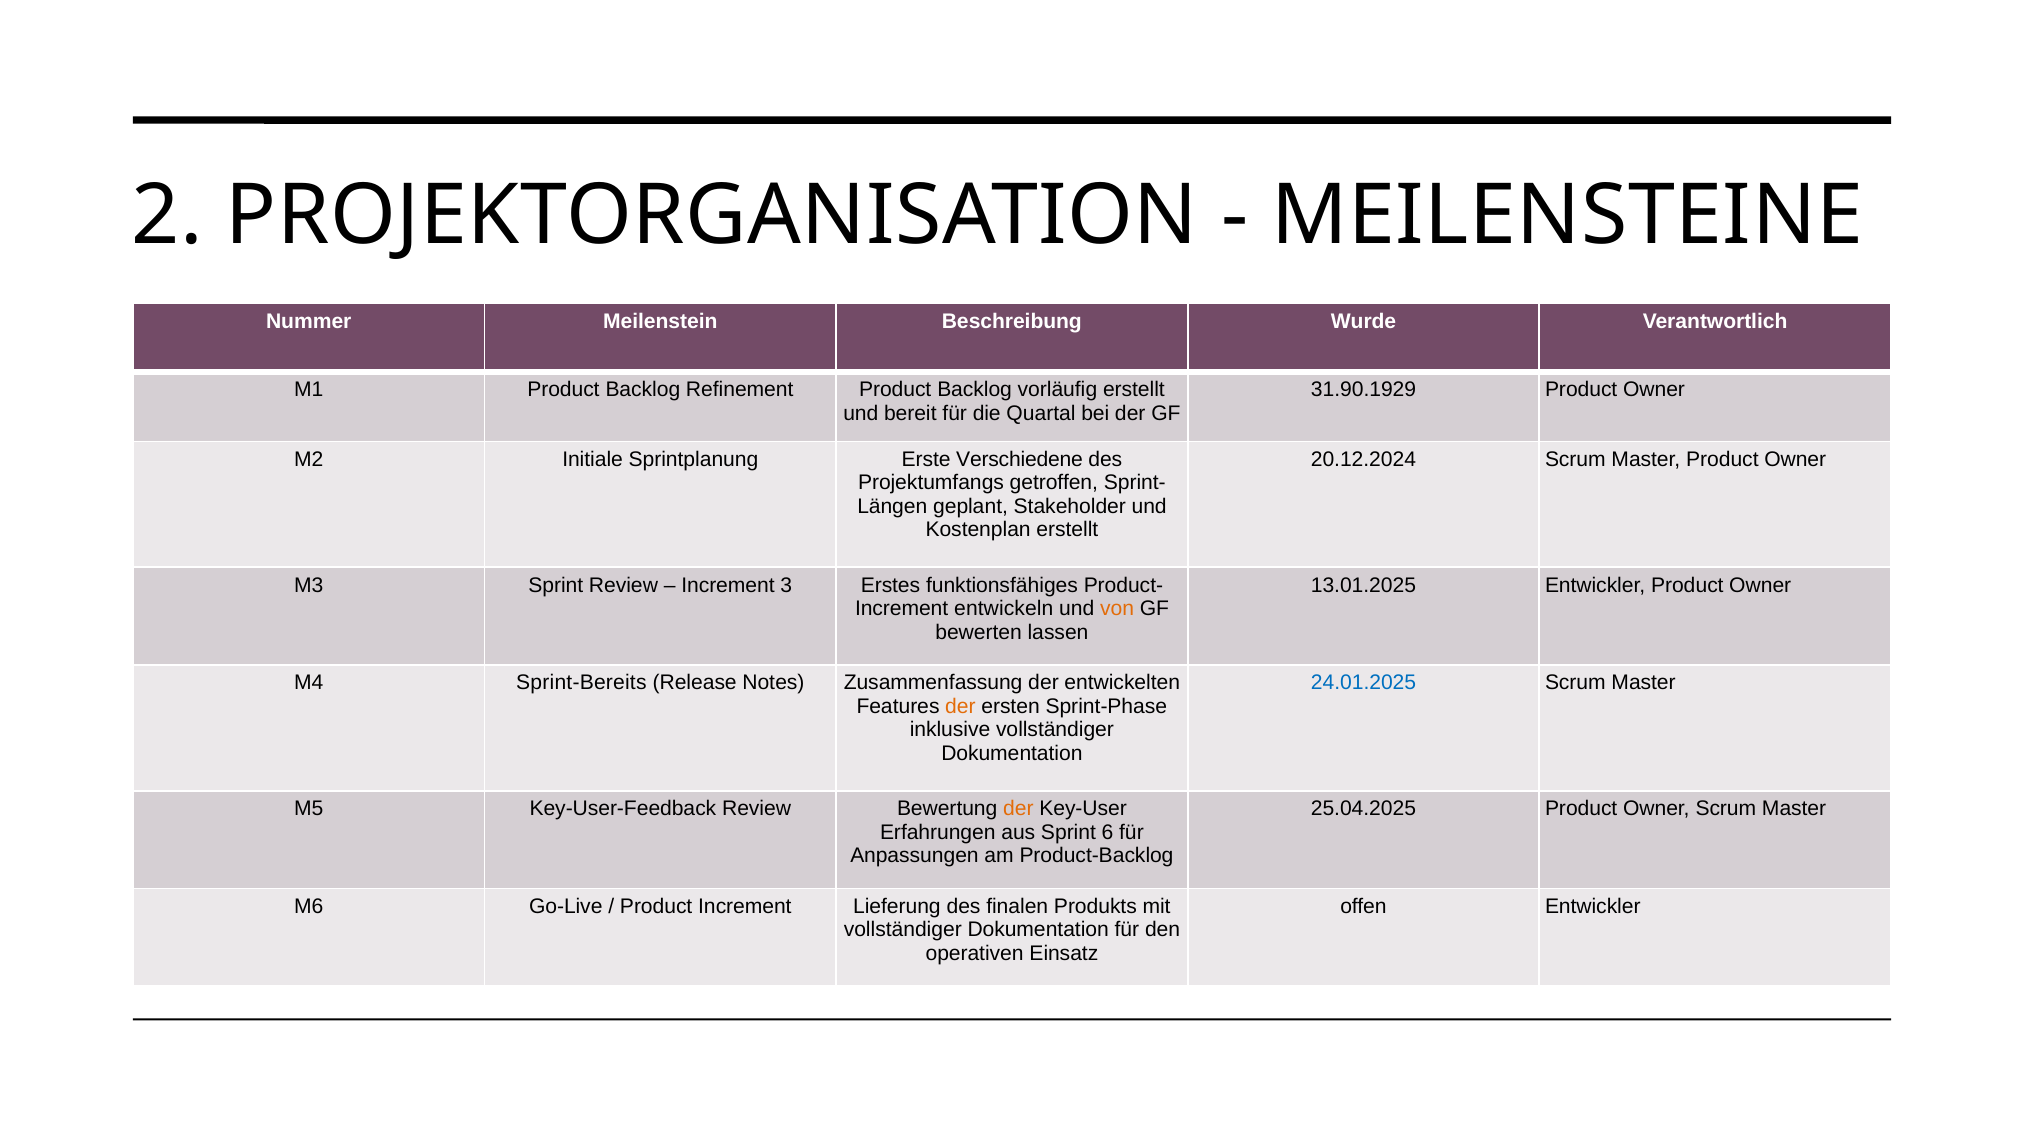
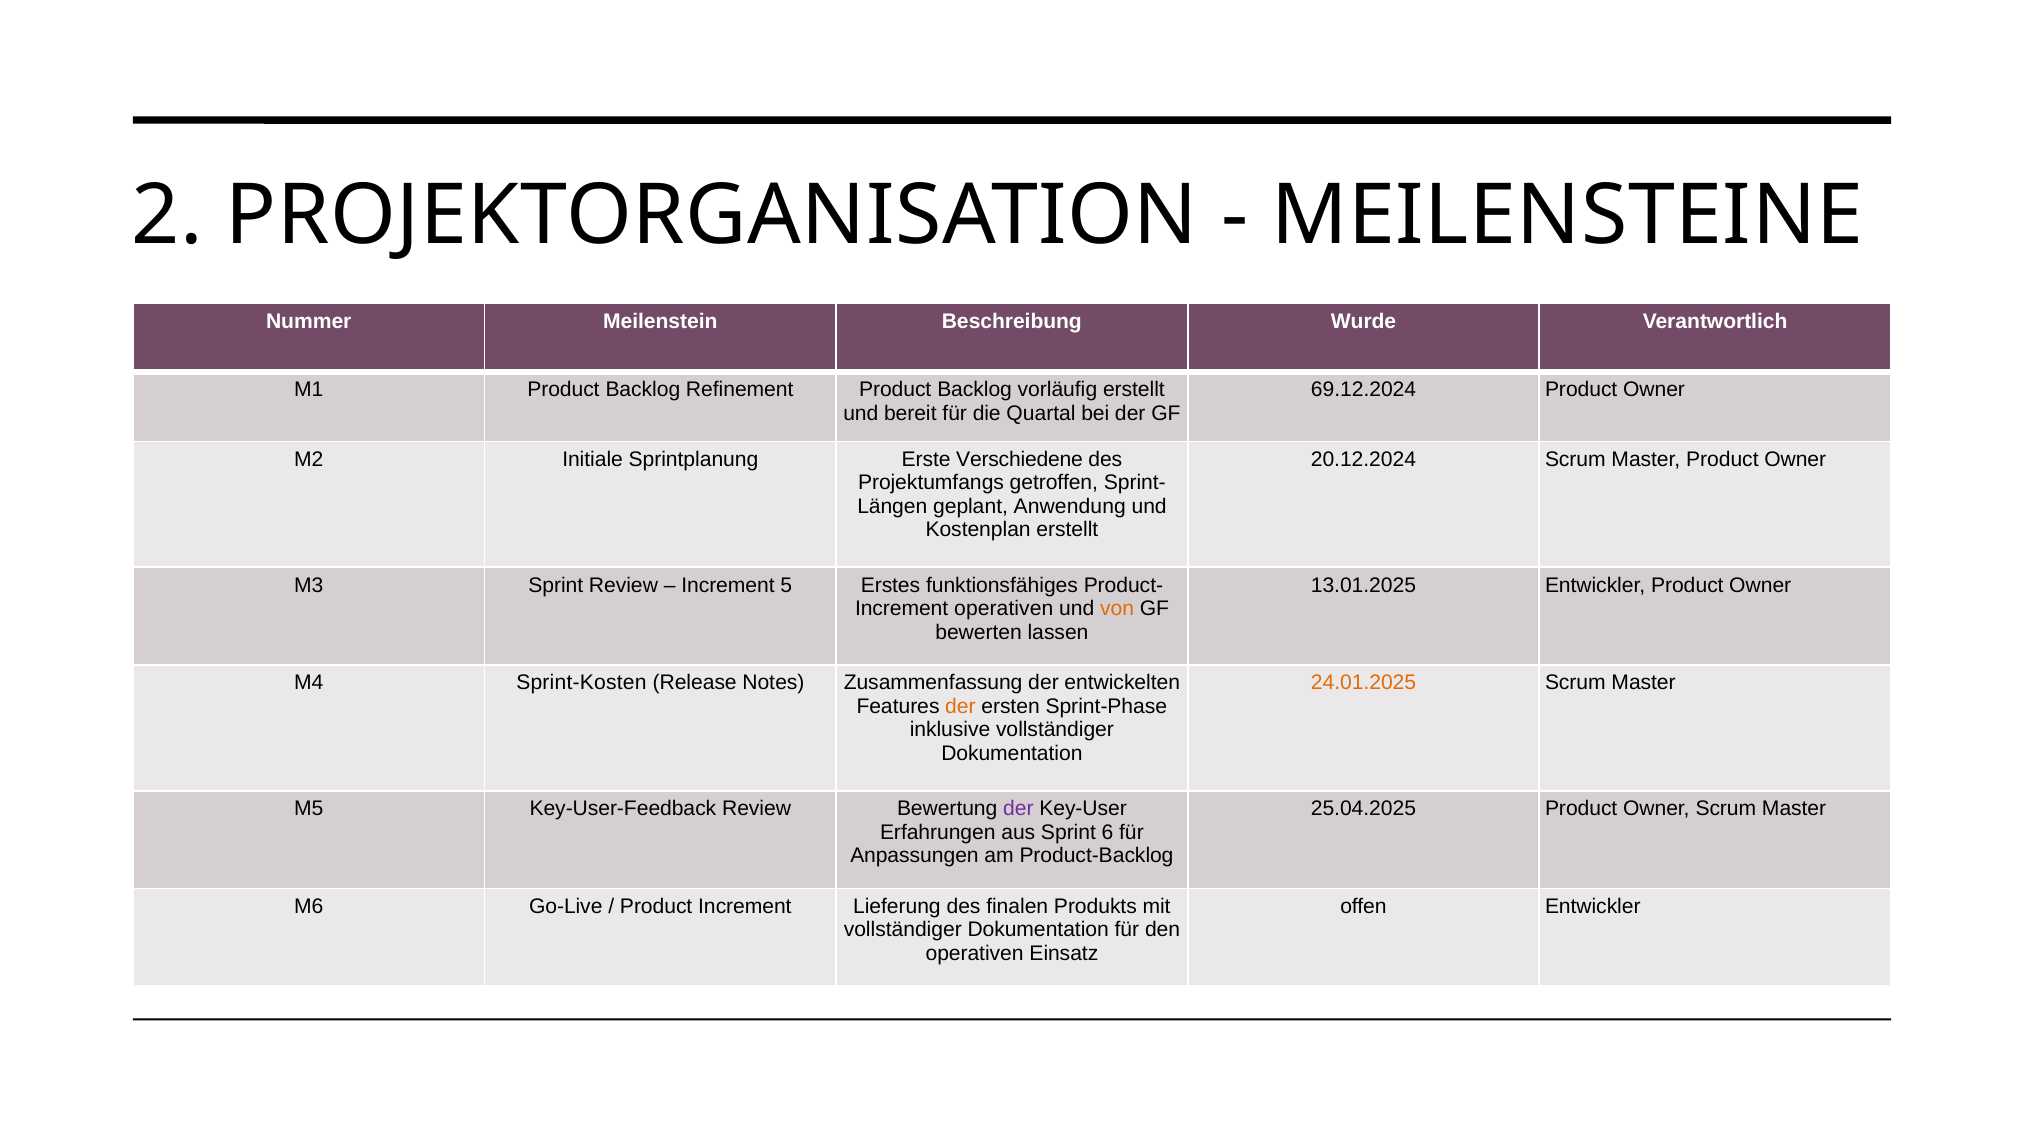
31.90.1929: 31.90.1929 -> 69.12.2024 (1364, 390)
Stakeholder: Stakeholder -> Anwendung (1070, 507)
3: 3 -> 5 (786, 585)
Increment entwickeln: entwickeln -> operativen (1004, 609)
Sprint-Bereits: Sprint-Bereits -> Sprint-Kosten (581, 683)
24.01.2025 colour: blue -> orange (1364, 683)
der colour: orange -> purple (1018, 809)
